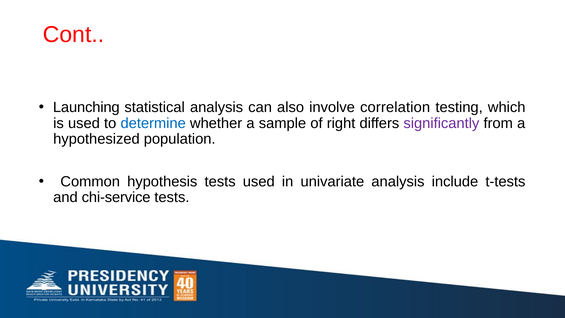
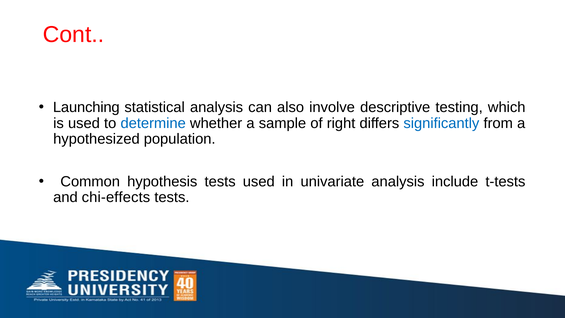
correlation: correlation -> descriptive (395, 107)
significantly colour: purple -> blue (441, 123)
chi-service: chi-service -> chi-effects (116, 197)
